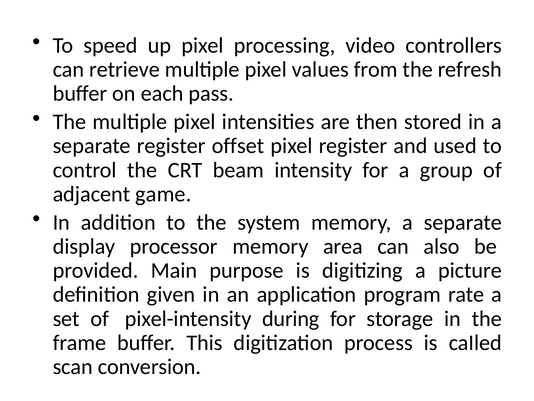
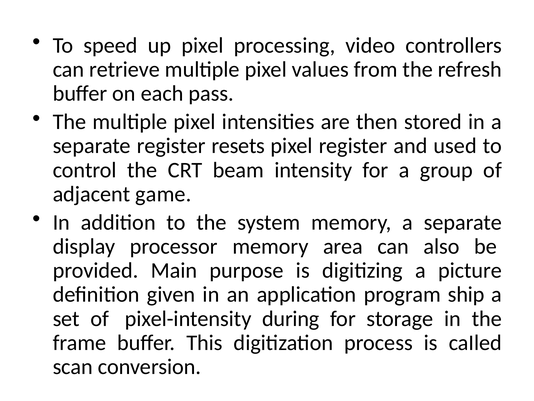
offset: offset -> resets (238, 146)
rate: rate -> ship (466, 294)
